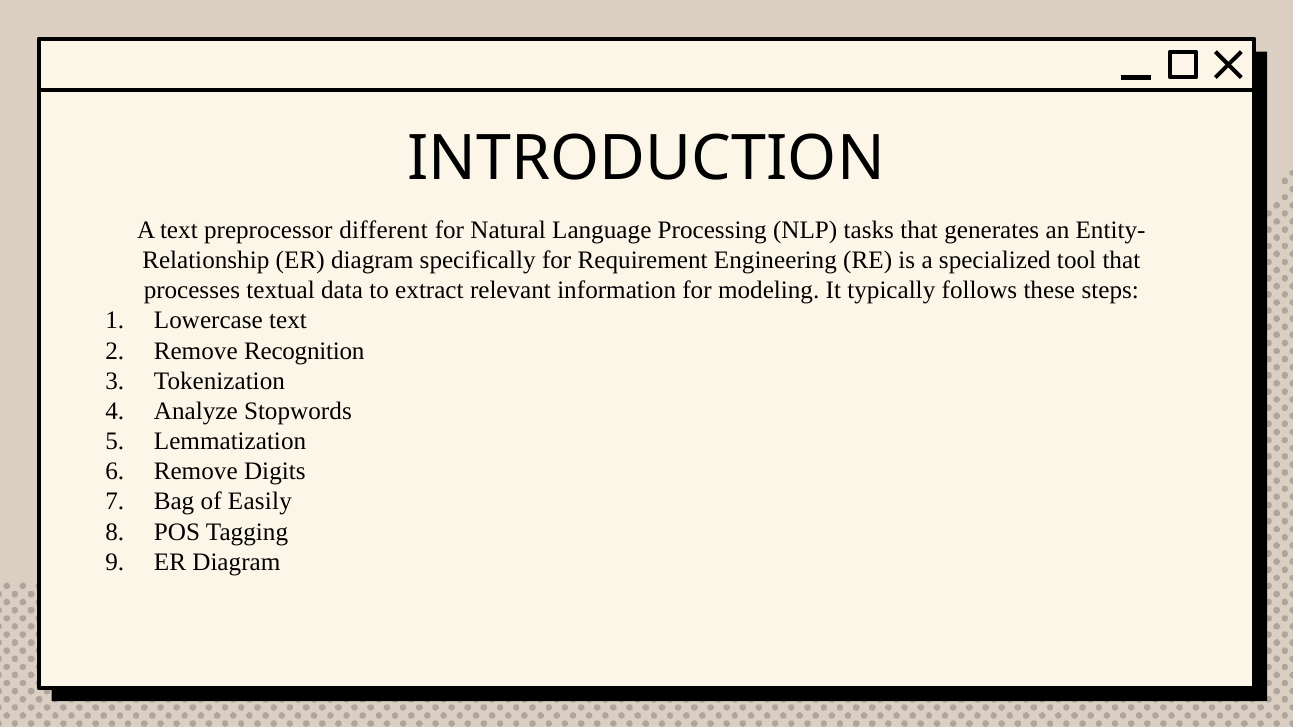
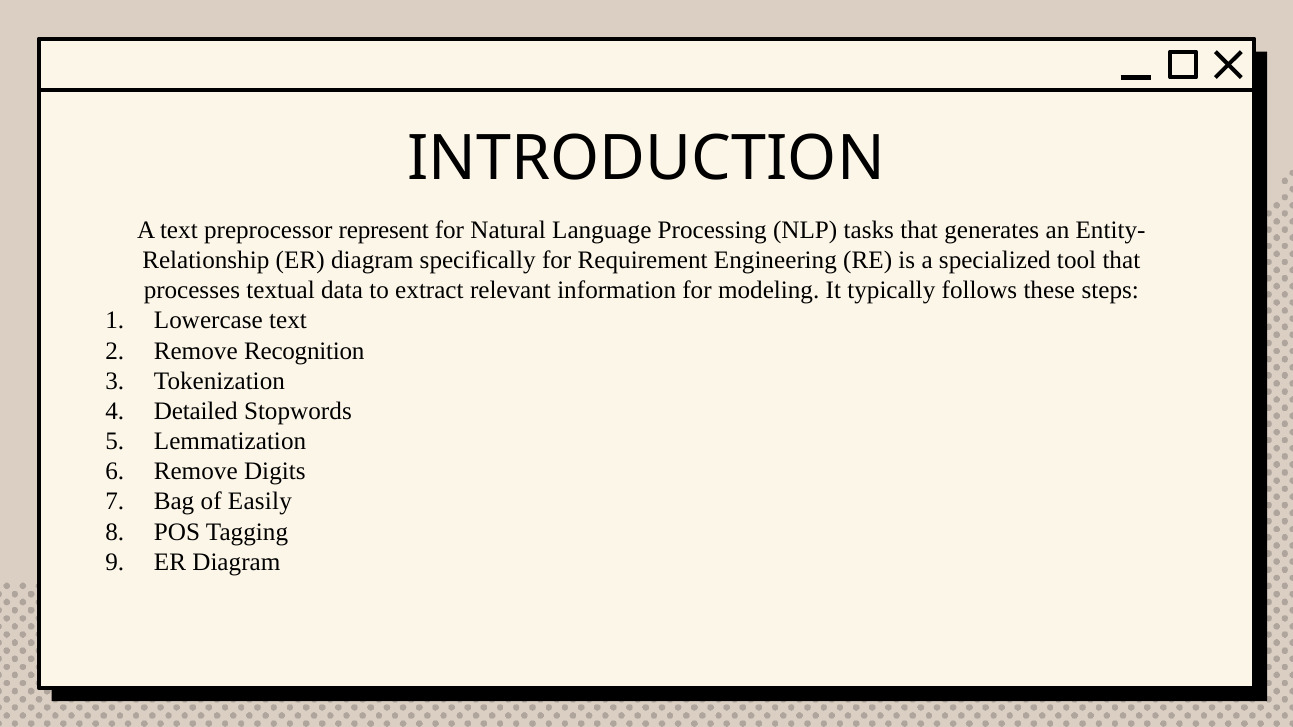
different: different -> represent (384, 230)
Analyze: Analyze -> Detailed (196, 411)
